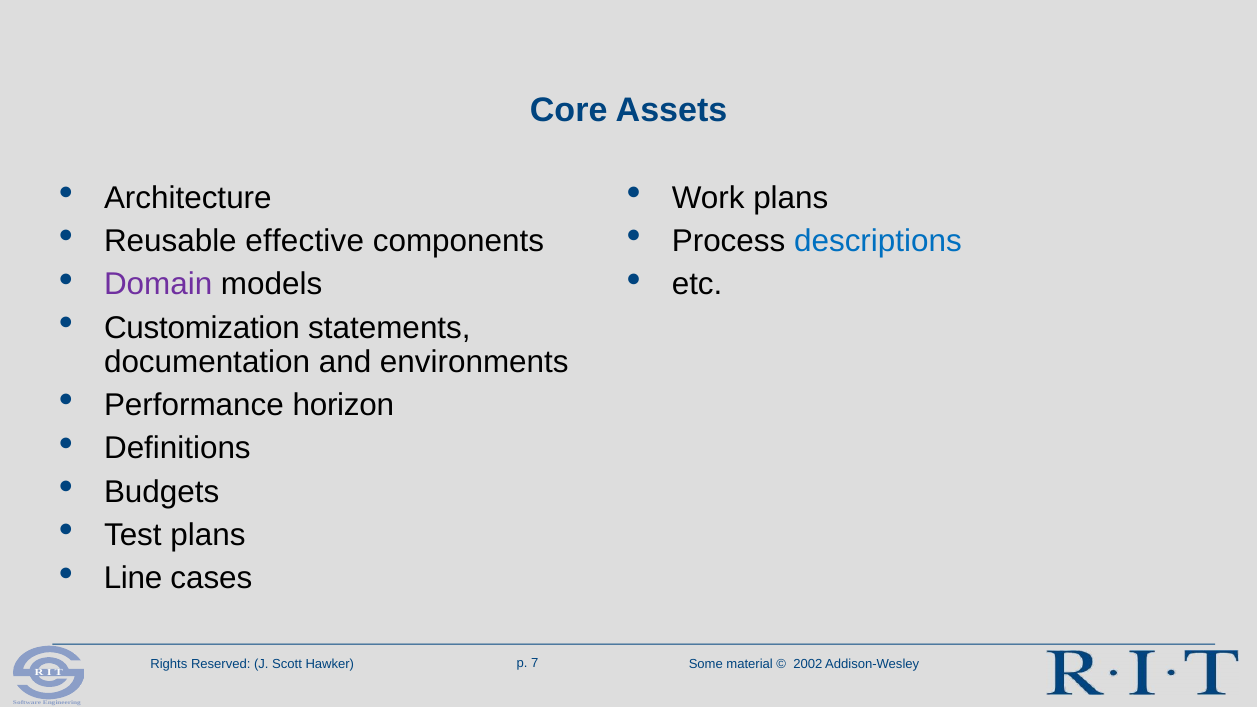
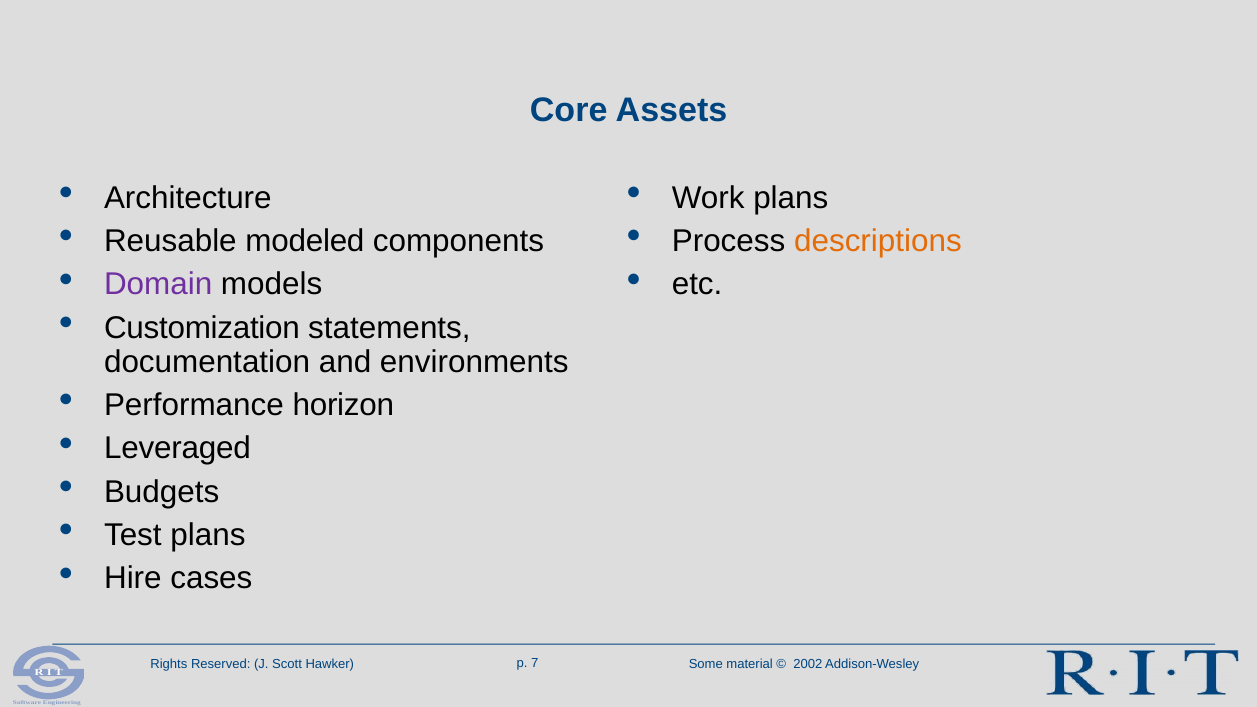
effective: effective -> modeled (305, 241)
descriptions colour: blue -> orange (878, 241)
Definitions: Definitions -> Leveraged (177, 449)
Line: Line -> Hire (133, 579)
